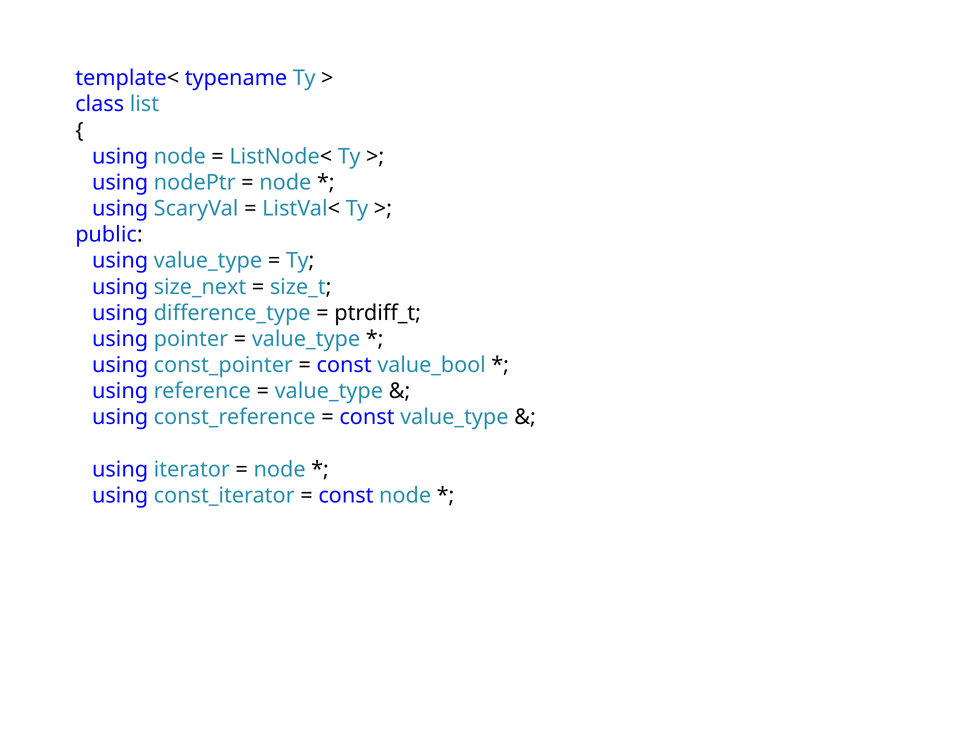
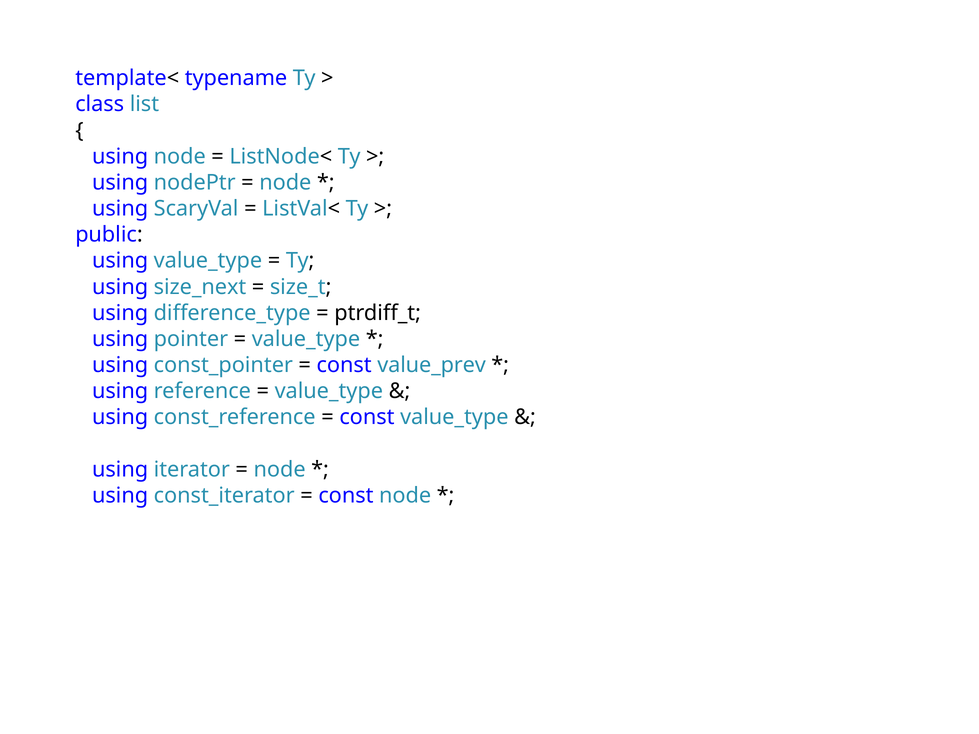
value_bool: value_bool -> value_prev (432, 365)
